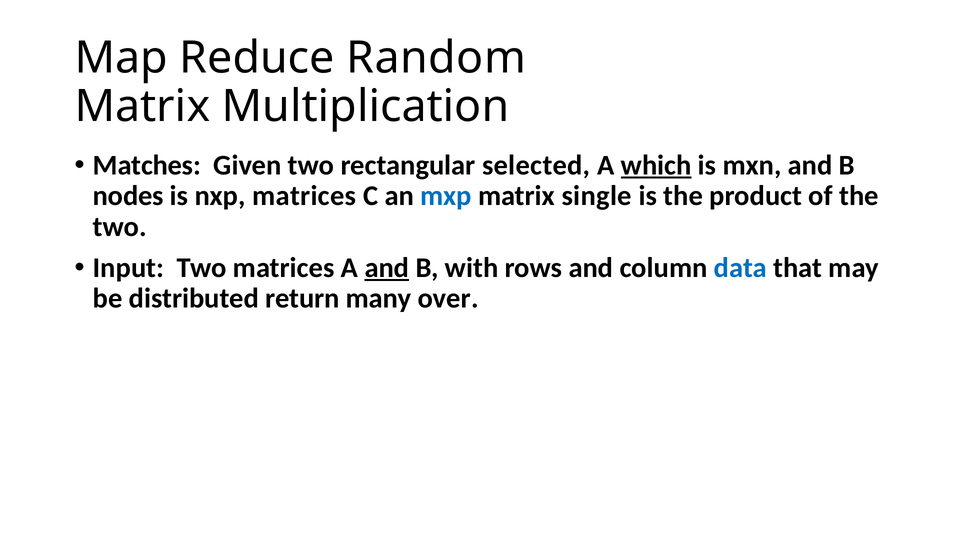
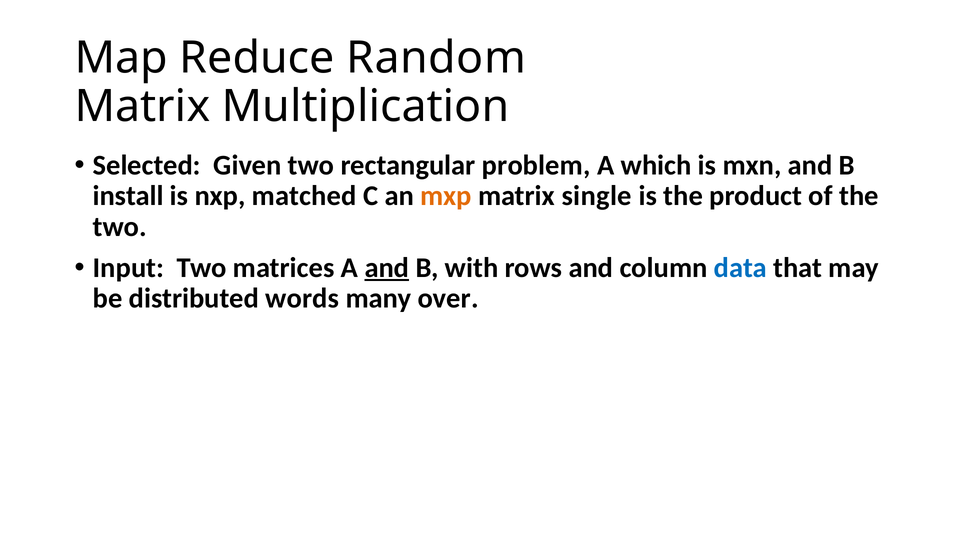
Matches: Matches -> Selected (147, 165)
selected: selected -> problem (536, 165)
which underline: present -> none (656, 165)
nodes: nodes -> install (128, 196)
nxp matrices: matrices -> matched (304, 196)
mxp colour: blue -> orange (446, 196)
return: return -> words (302, 299)
